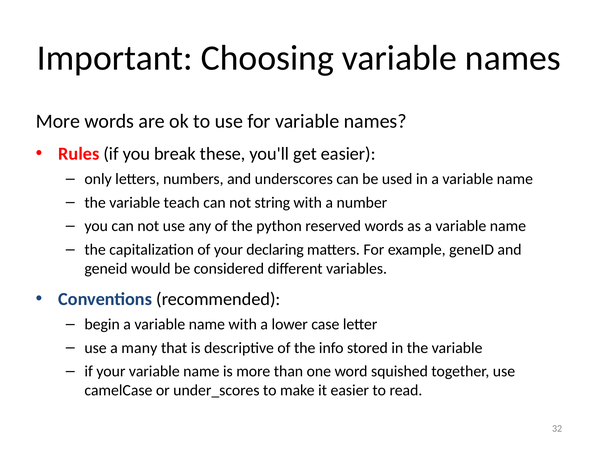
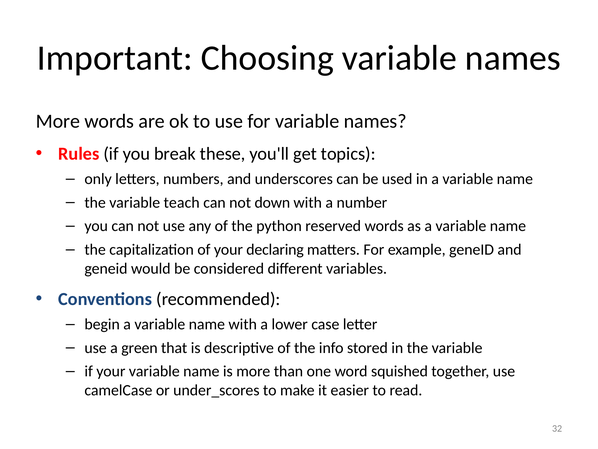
get easier: easier -> topics (348, 154)
string: string -> down (272, 202)
many: many -> green (139, 347)
